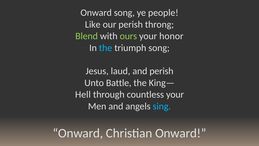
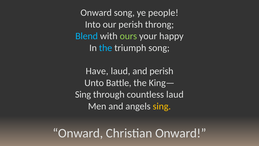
Like: Like -> Into (93, 24)
Blend colour: light green -> light blue (87, 36)
honor: honor -> happy (171, 36)
Jesus: Jesus -> Have (97, 71)
Hell: Hell -> Sing (83, 94)
countless your: your -> laud (175, 94)
sing colour: light blue -> yellow (162, 106)
